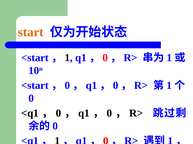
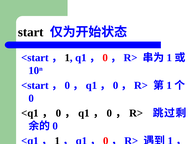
start colour: orange -> black (31, 32)
